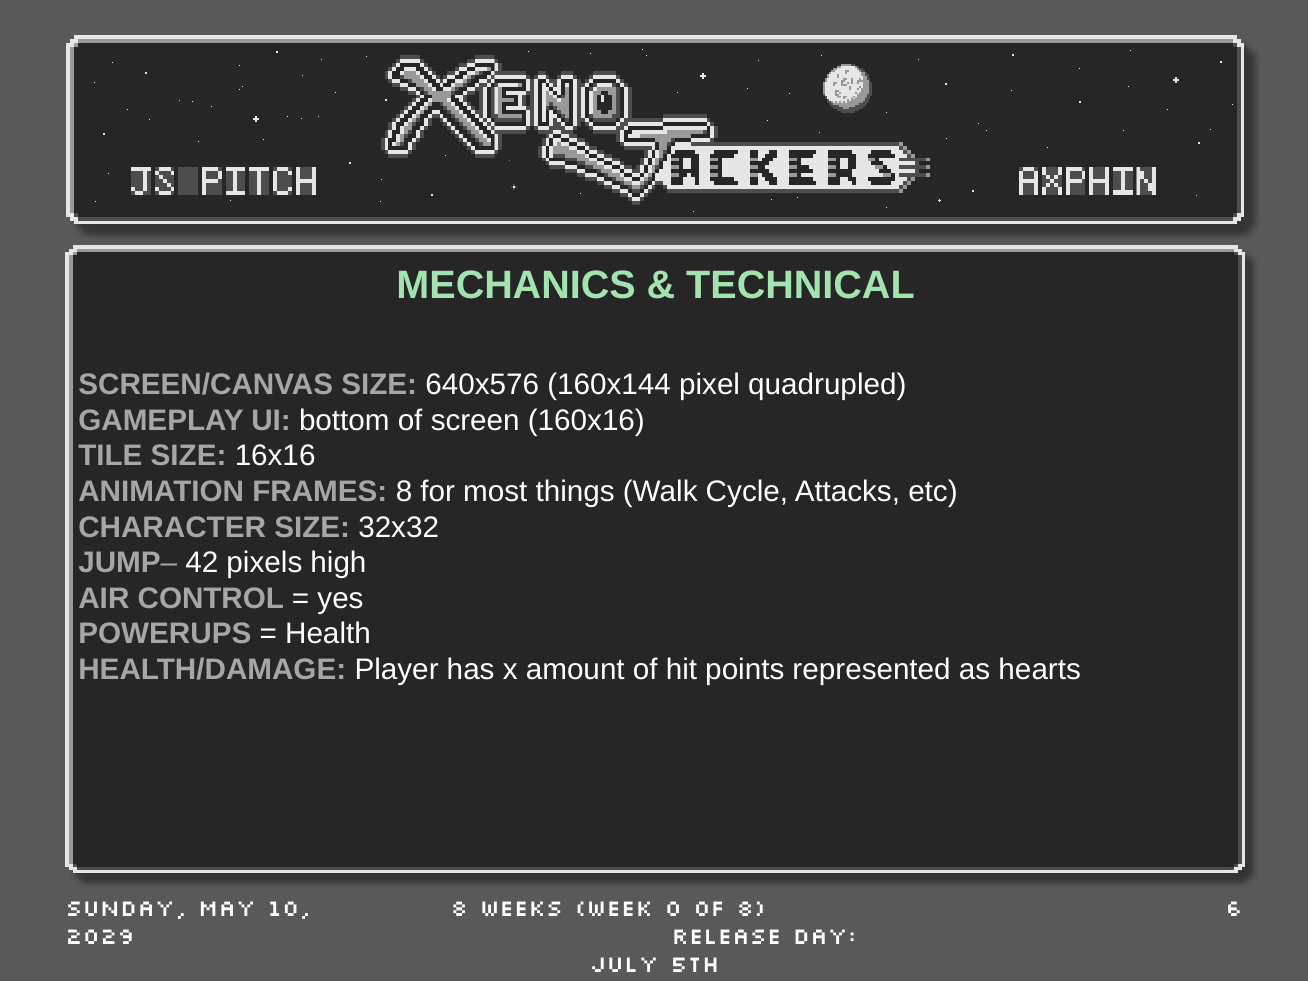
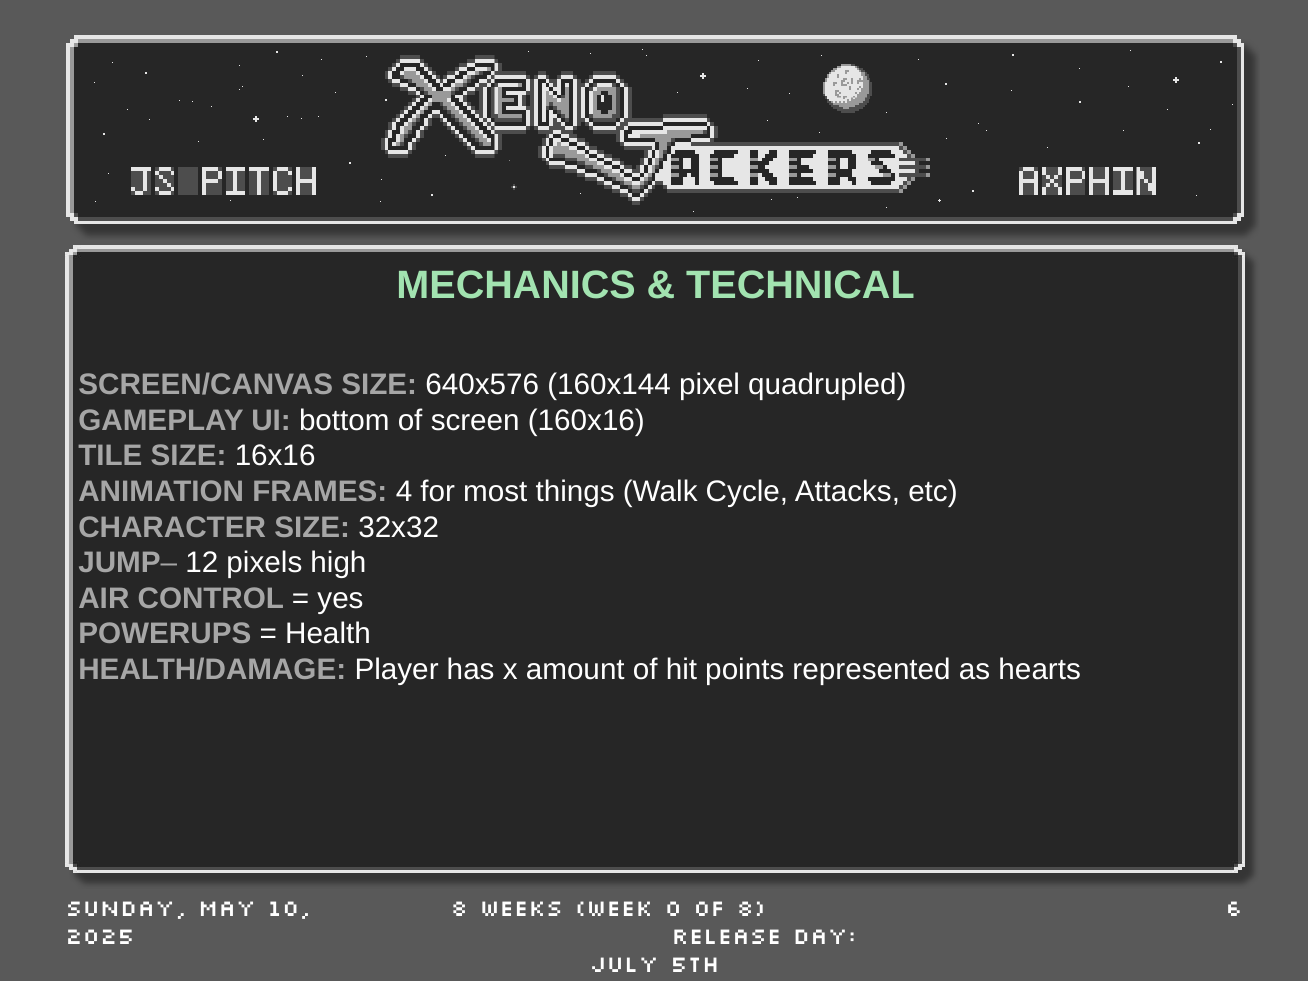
FRAMES 8: 8 -> 4 (404, 492)
42: 42 -> 12 (202, 563)
2029: 2029 -> 2025 (100, 937)
